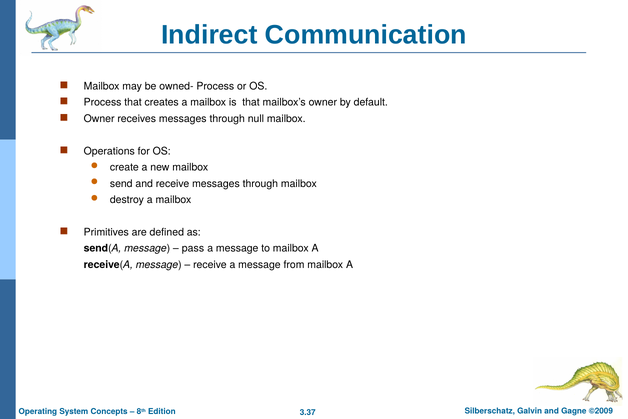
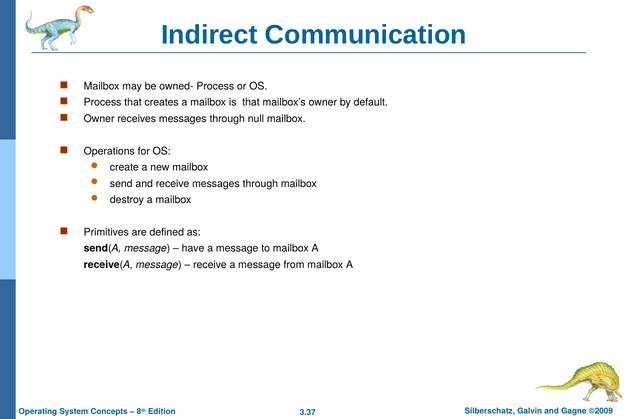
pass: pass -> have (193, 248)
